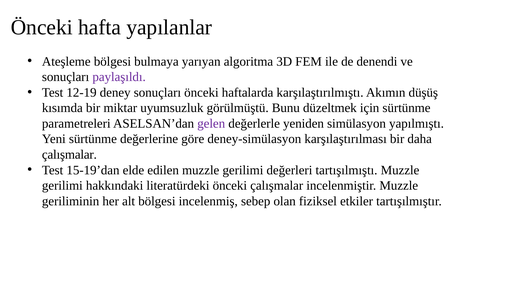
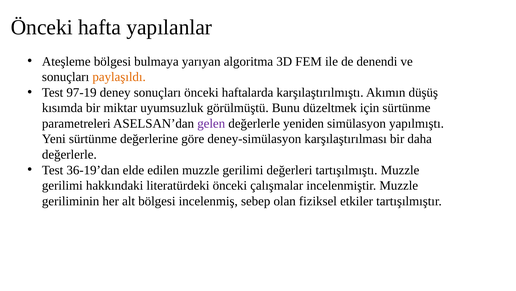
paylaşıldı colour: purple -> orange (119, 77)
12-19: 12-19 -> 97-19 (82, 92)
çalışmalar: çalışmalar -> değerlerle (69, 154)
15-19’dan: 15-19’dan -> 36-19’dan (93, 170)
